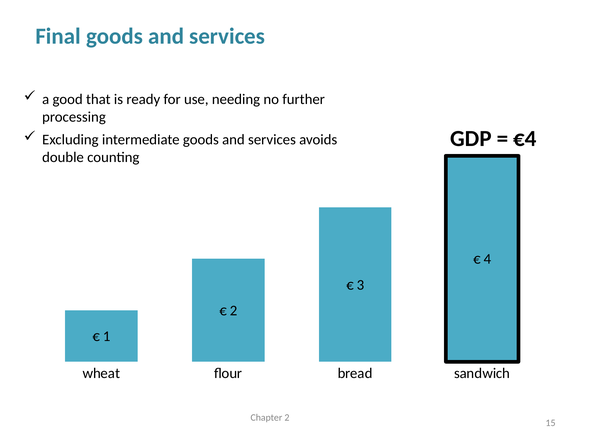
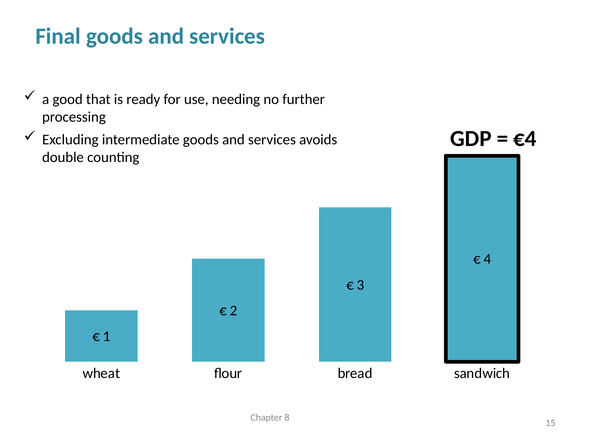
Chapter 2: 2 -> 8 (287, 418)
